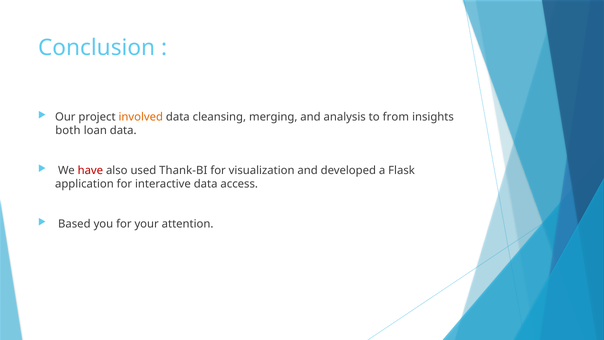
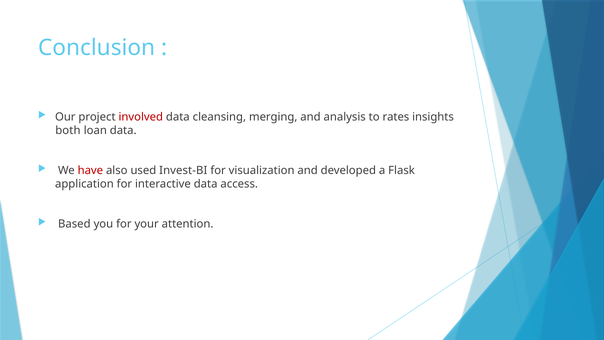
involved colour: orange -> red (141, 117)
from: from -> rates (396, 117)
Thank-BI: Thank-BI -> Invest-BI (183, 170)
